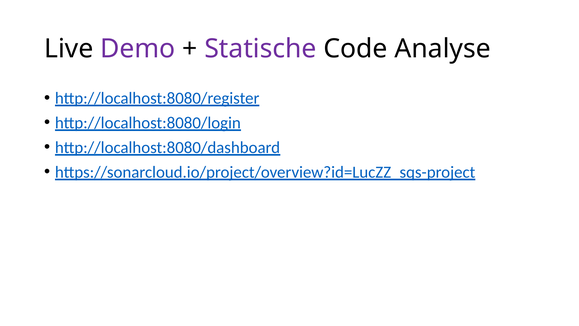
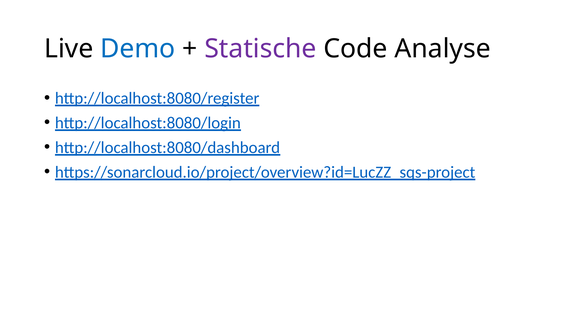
Demo colour: purple -> blue (138, 49)
